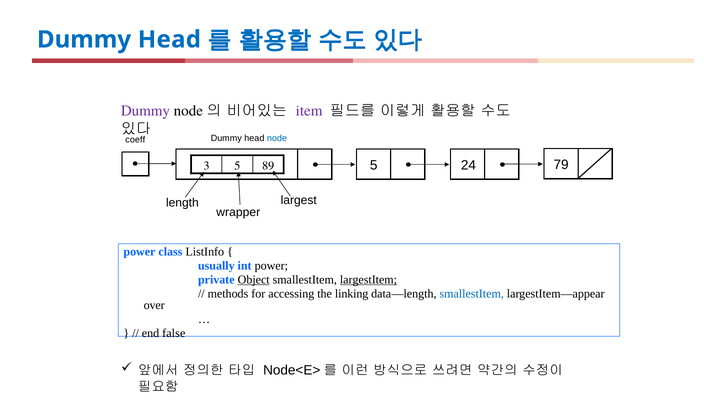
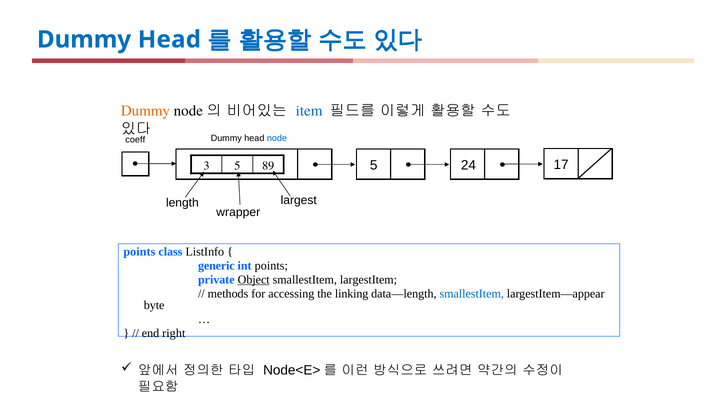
Dummy colour: purple -> orange (145, 111)
item colour: purple -> blue (309, 111)
79: 79 -> 17 (561, 165)
power: power -> points (139, 251)
usually: usually -> generic (216, 265)
int power: power -> points (271, 265)
largestItem underline: present -> none (368, 279)
over: over -> byte (154, 305)
false: false -> right (174, 333)
